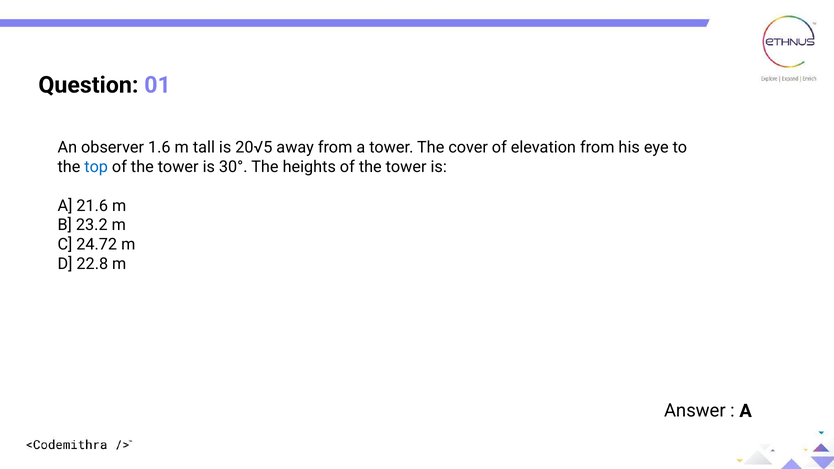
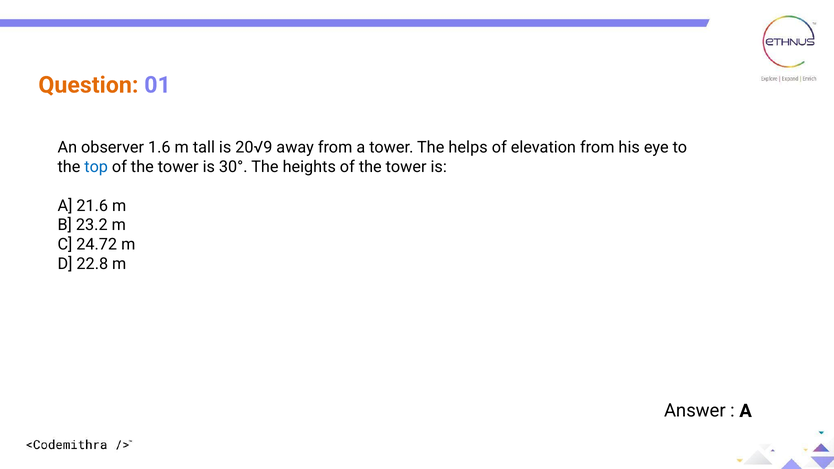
Question colour: black -> orange (88, 85)
20√5: 20√5 -> 20√9 (254, 147)
cover: cover -> helps (468, 147)
